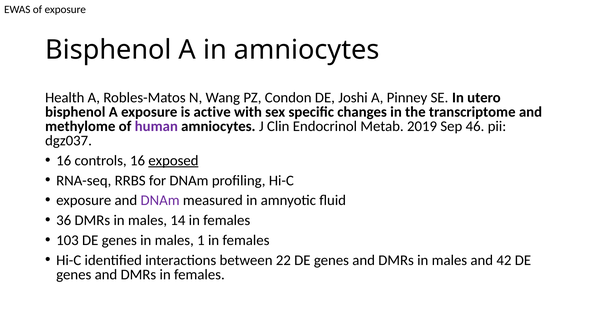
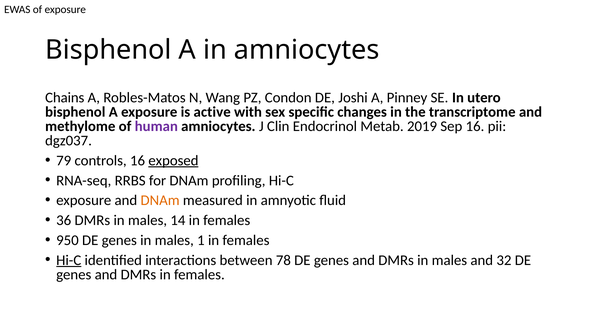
Health: Health -> Chains (65, 97)
Sep 46: 46 -> 16 (475, 126)
16: 16 -> 79 (64, 161)
DNAm colour: purple -> orange (160, 200)
103: 103 -> 950 (67, 240)
Hi-C underline: none -> present (69, 260)
22: 22 -> 78 (283, 260)
42: 42 -> 32 (504, 260)
